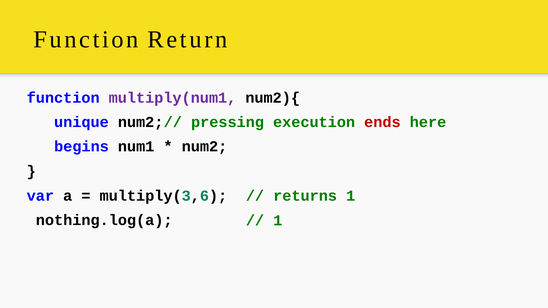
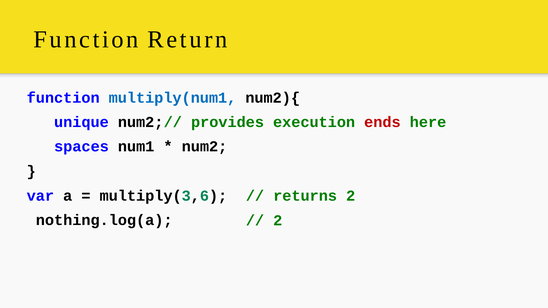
multiply(num1 colour: purple -> blue (172, 98)
pressing: pressing -> provides (228, 122)
begins: begins -> spaces (81, 147)
returns 1: 1 -> 2 (351, 196)
1: 1 -> 2 (278, 221)
